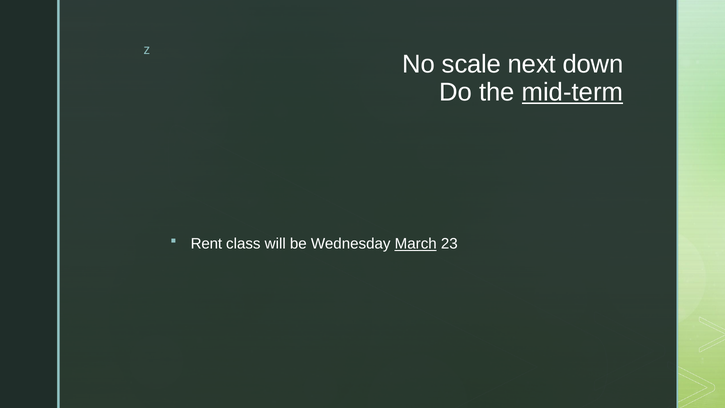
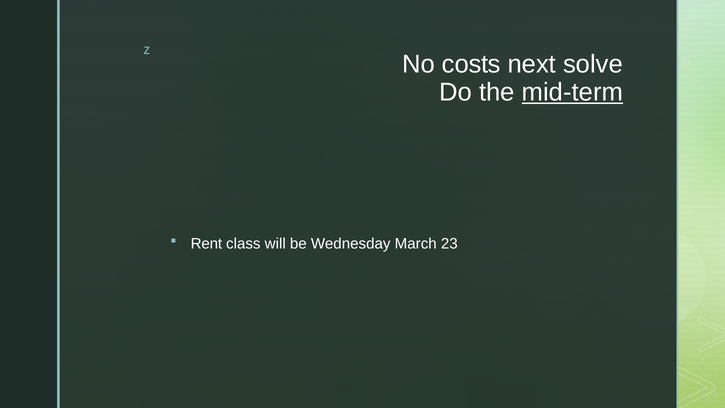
scale: scale -> costs (471, 64)
down: down -> solve (593, 64)
March underline: present -> none (416, 244)
